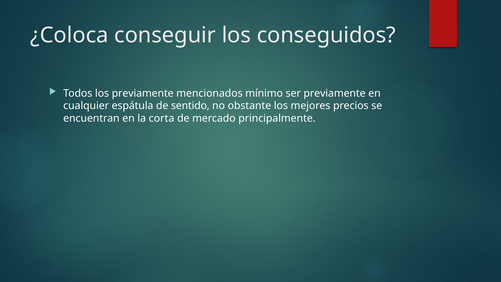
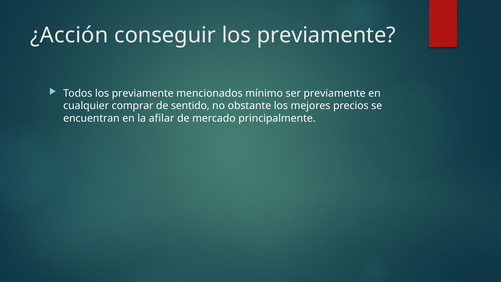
¿Coloca: ¿Coloca -> ¿Acción (69, 35)
conseguir los conseguidos: conseguidos -> previamente (326, 35)
espátula: espátula -> comprar (133, 106)
corta: corta -> afilar (162, 118)
